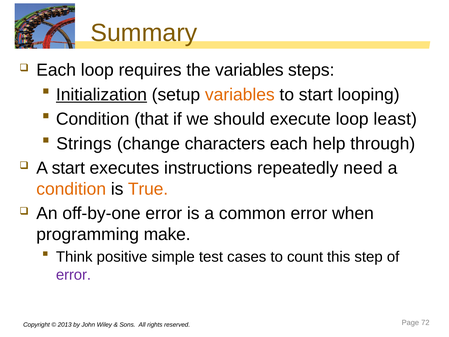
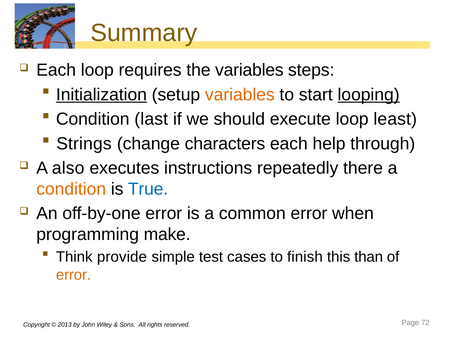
looping underline: none -> present (369, 95)
that: that -> last (151, 119)
A start: start -> also (68, 168)
need: need -> there (363, 168)
True colour: orange -> blue (148, 189)
positive: positive -> provide (122, 257)
count: count -> finish (305, 257)
step: step -> than (369, 257)
error colour: purple -> orange (73, 275)
